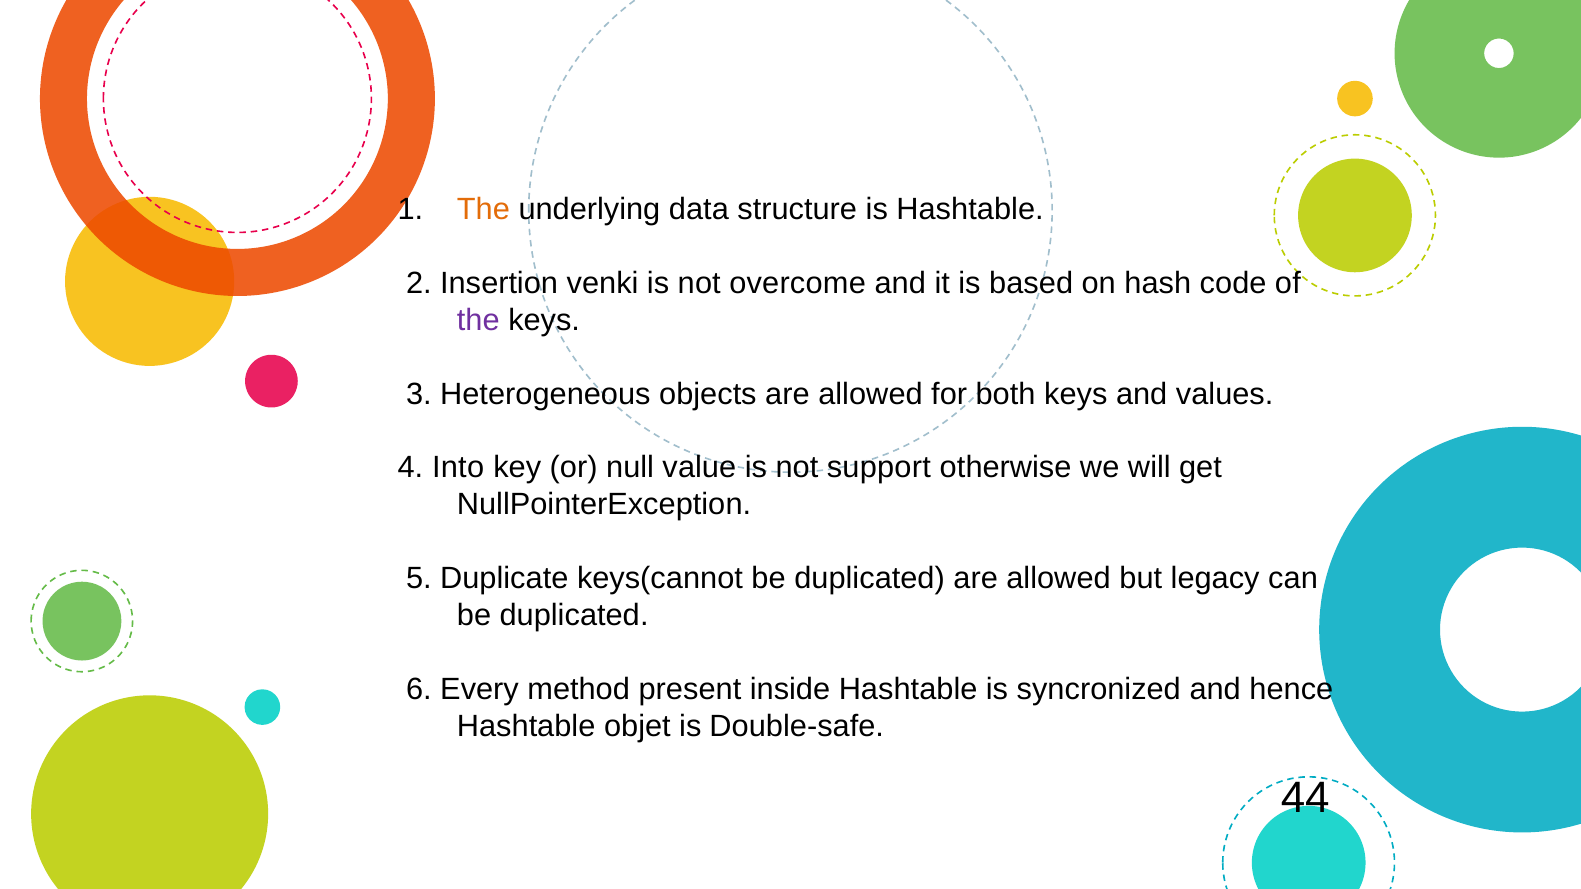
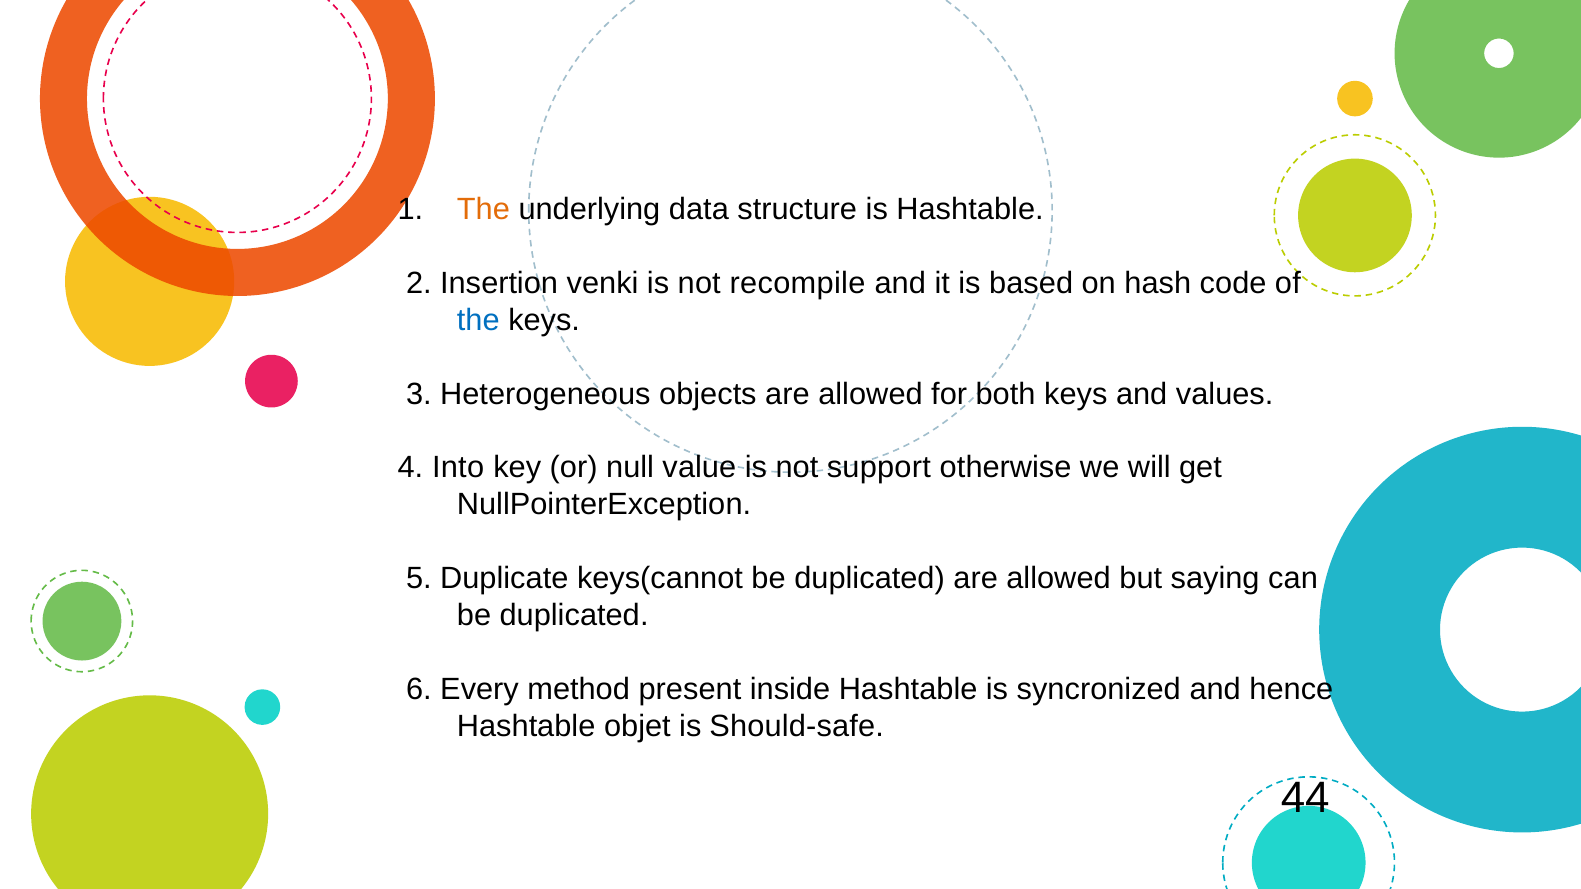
overcome: overcome -> recompile (798, 283)
the colour: purple -> blue (478, 320)
legacy: legacy -> saying (1215, 579)
Double-safe: Double-safe -> Should-safe (797, 726)
